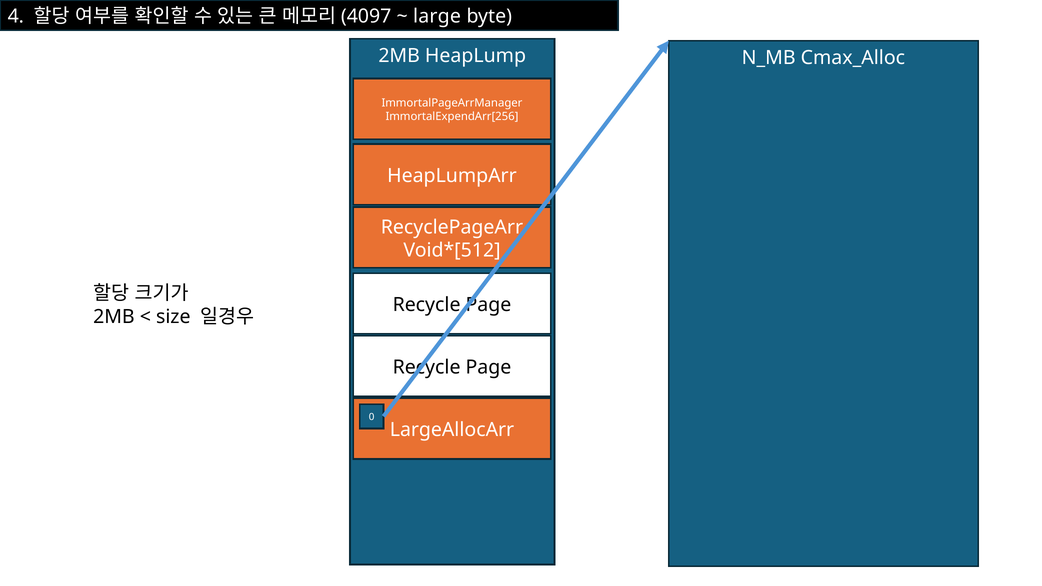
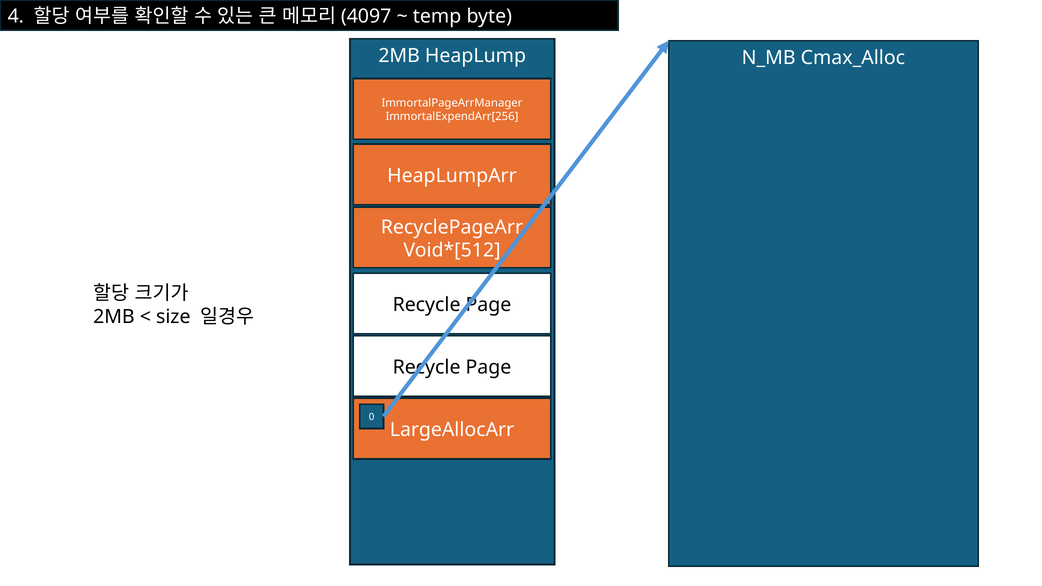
large: large -> temp (437, 17)
